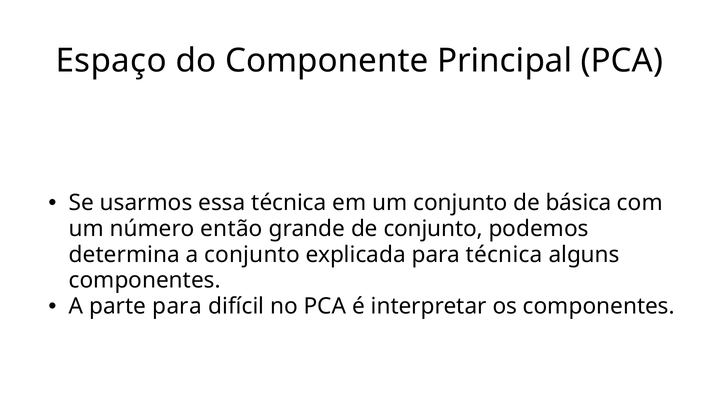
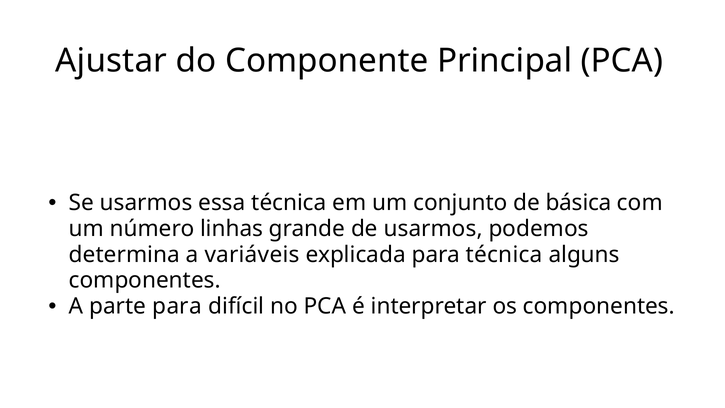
Espaço: Espaço -> Ajustar (111, 61)
então: então -> linhas (232, 229)
de conjunto: conjunto -> usarmos (433, 229)
a conjunto: conjunto -> variáveis (252, 254)
